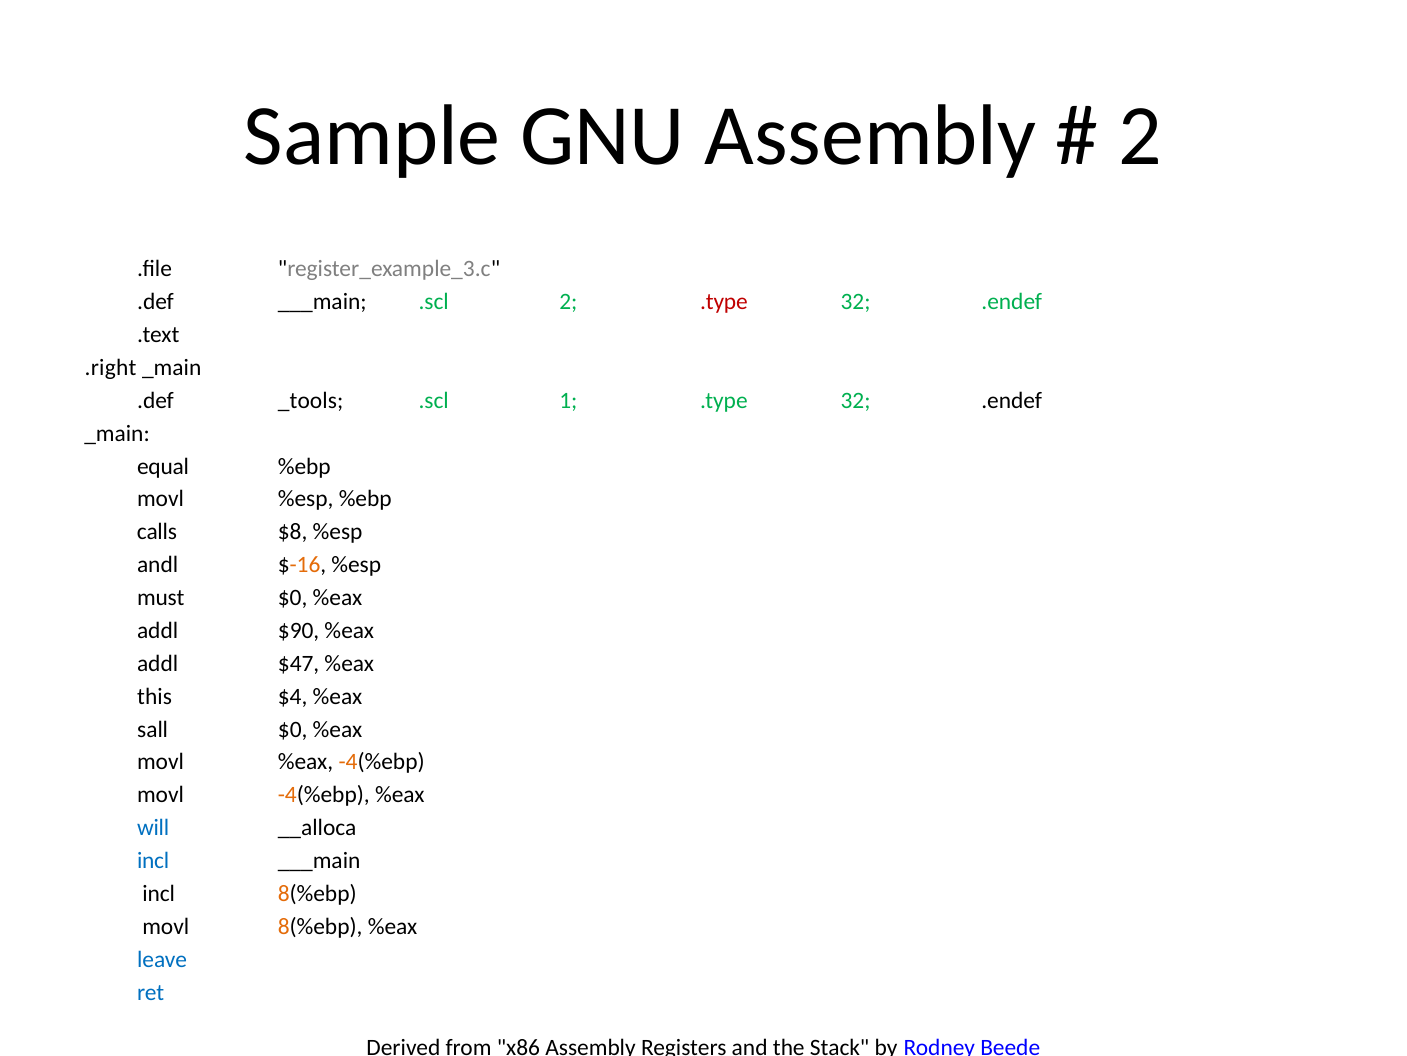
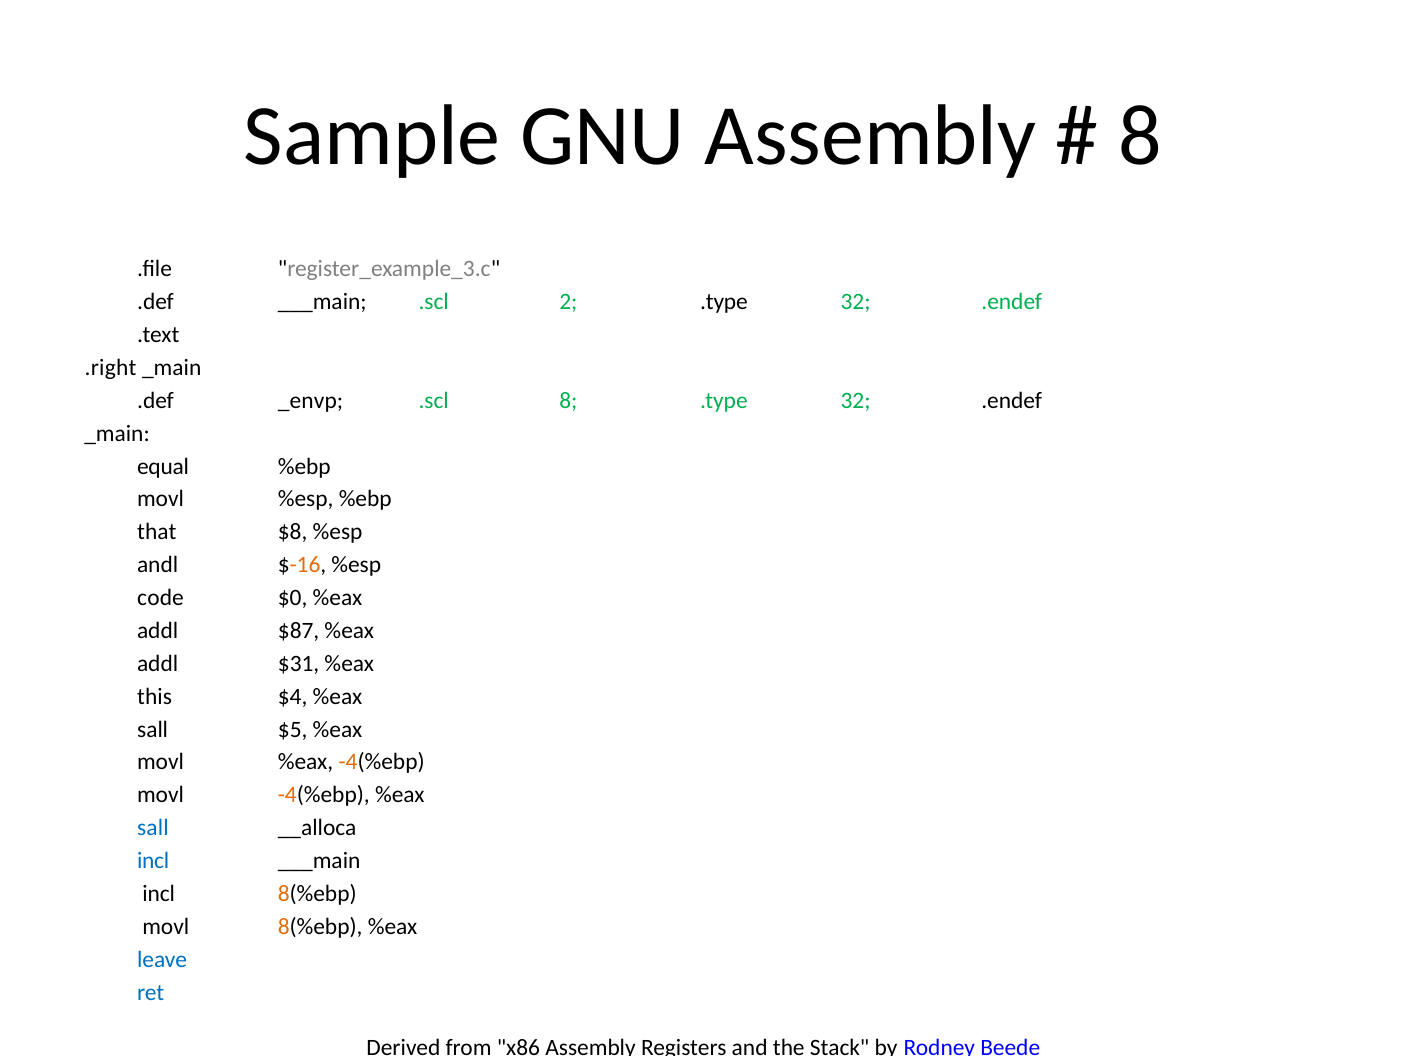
2: 2 -> 8 (1140, 136)
.type colour: red -> black (724, 302)
_tools: _tools -> _envp (311, 400)
.scl 1: 1 -> 8 (568, 400)
calls: calls -> that (157, 532)
must: must -> code (161, 597)
$90: $90 -> $87 (299, 630)
$47: $47 -> $31 (299, 663)
sall $0: $0 -> $5 (293, 729)
will: will -> sall (153, 827)
